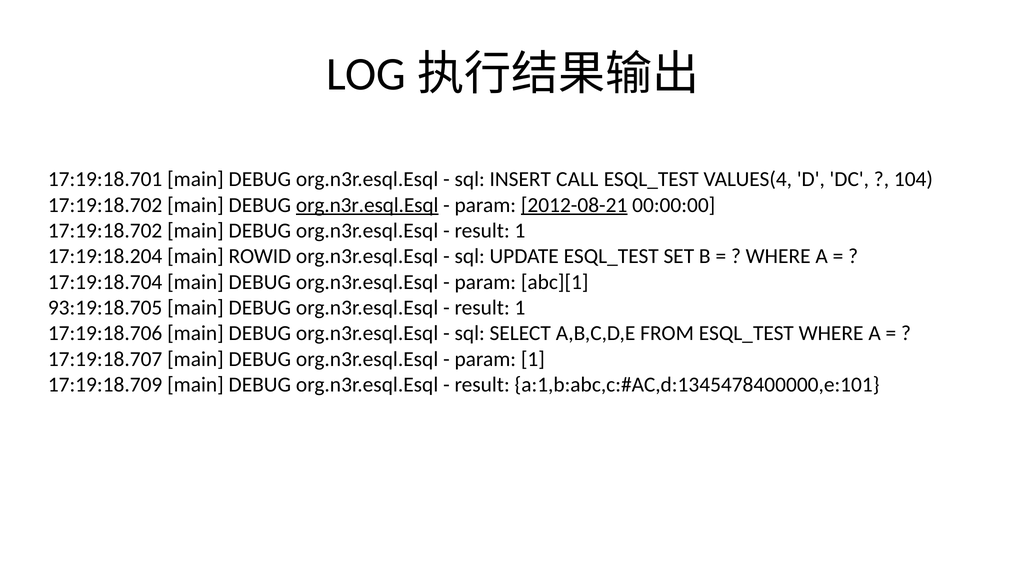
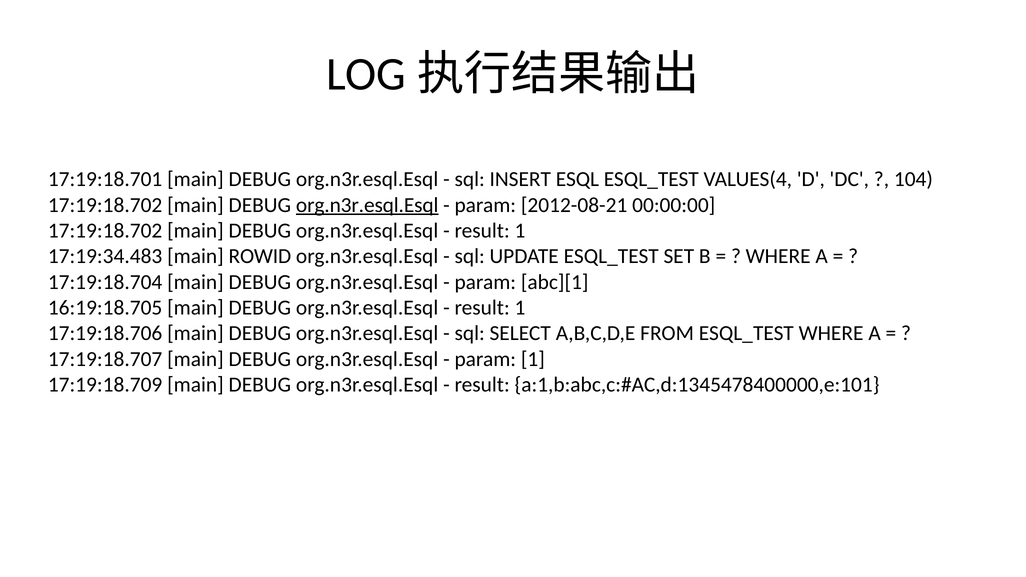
CALL: CALL -> ESQL (577, 179)
2012-08-21 underline: present -> none (574, 205)
17:19:18.204: 17:19:18.204 -> 17:19:34.483 (105, 256)
93:19:18.705: 93:19:18.705 -> 16:19:18.705 (105, 308)
